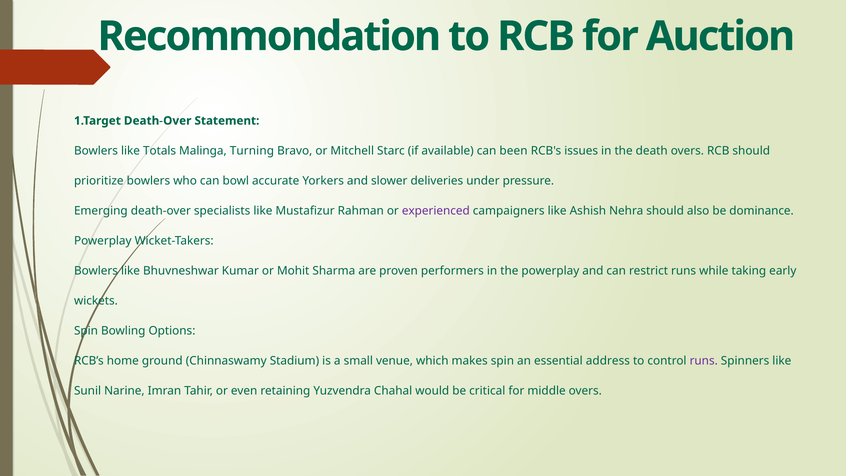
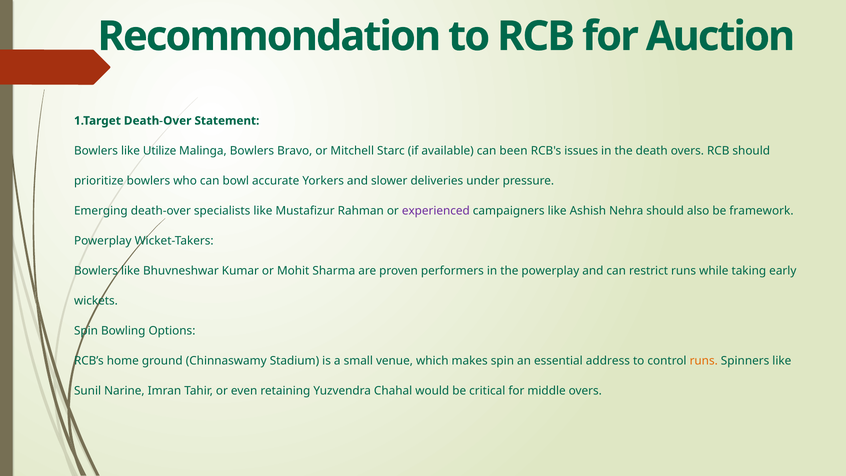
Totals: Totals -> Utilize (160, 151)
Malinga Turning: Turning -> Bowlers (252, 151)
dominance: dominance -> framework (761, 211)
runs colour: purple -> orange (704, 361)
